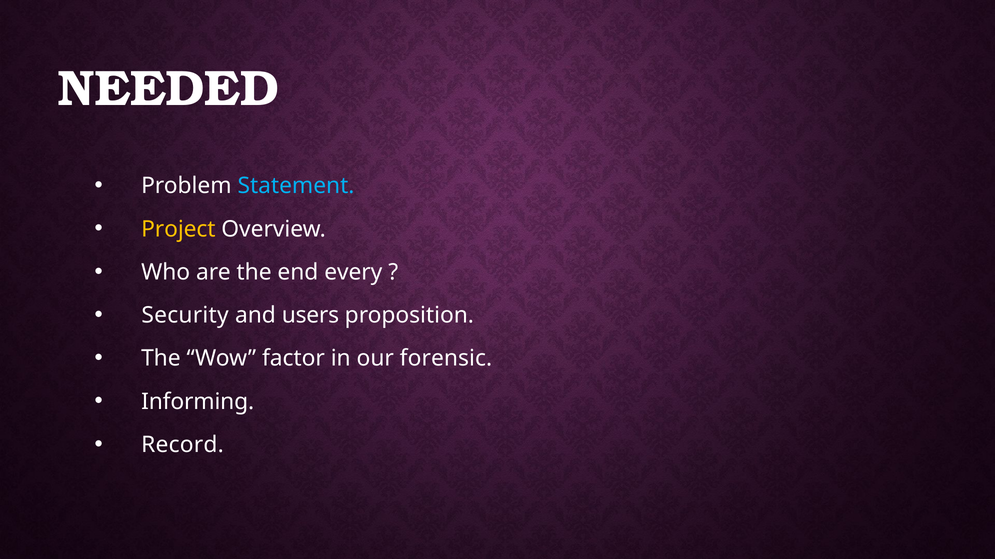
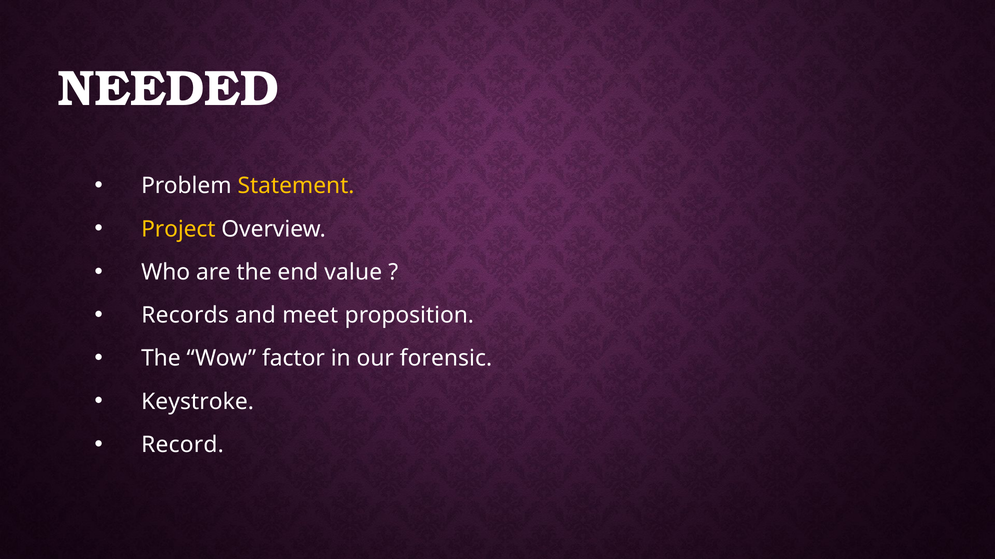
Statement colour: light blue -> yellow (296, 186)
every: every -> value (353, 273)
Security: Security -> Records (185, 316)
users: users -> meet (310, 316)
Informing: Informing -> Keystroke (198, 402)
